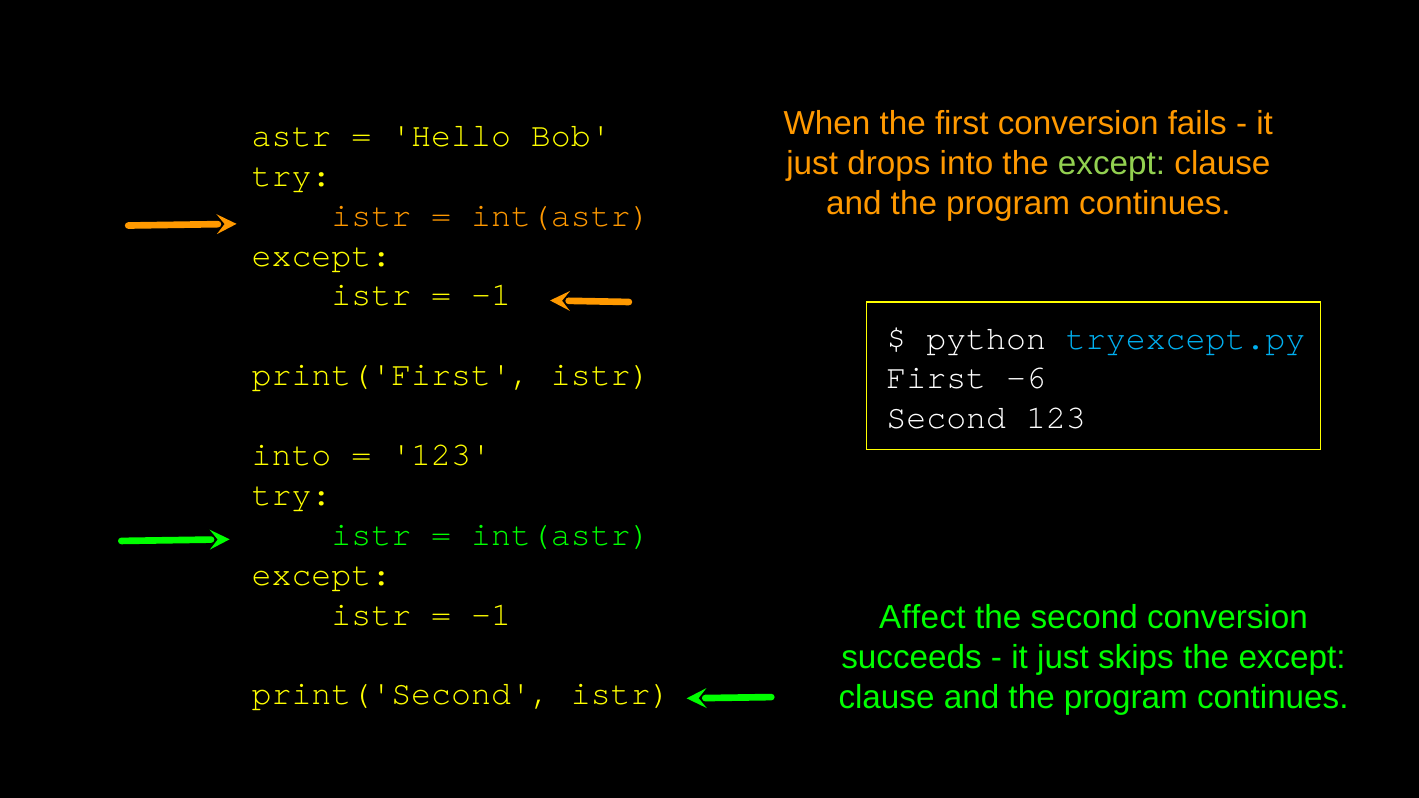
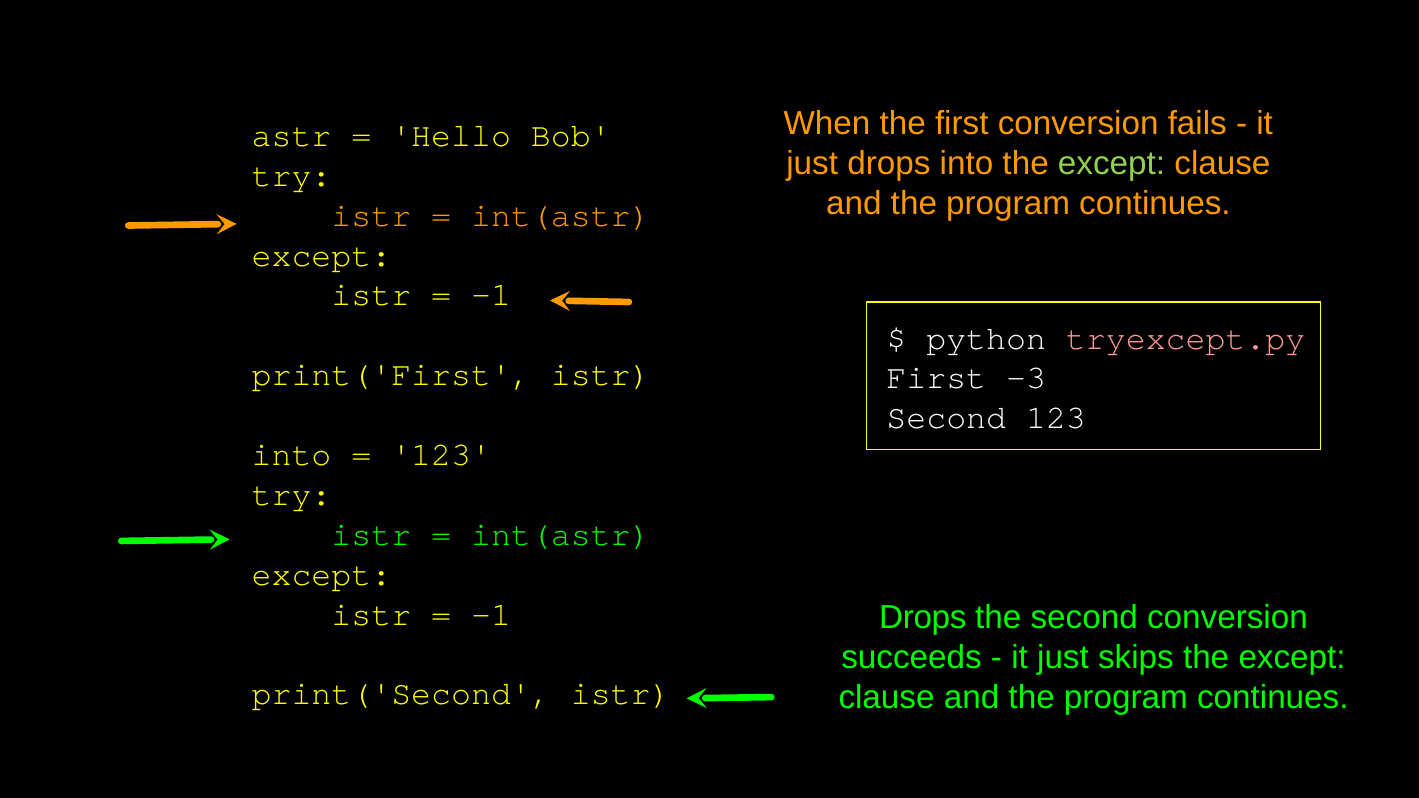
tryexcept.py colour: light blue -> pink (1186, 338)
-6: -6 -> -3 (1026, 378)
Affect: Affect -> Drops (923, 617)
